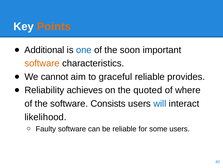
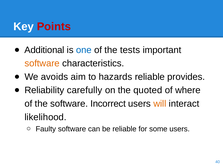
Points colour: orange -> red (54, 26)
soon: soon -> tests (130, 50)
cannot: cannot -> avoids (54, 76)
graceful: graceful -> hazards (115, 76)
achieves: achieves -> carefully (85, 90)
Consists: Consists -> Incorrect (108, 103)
will colour: blue -> orange (160, 103)
